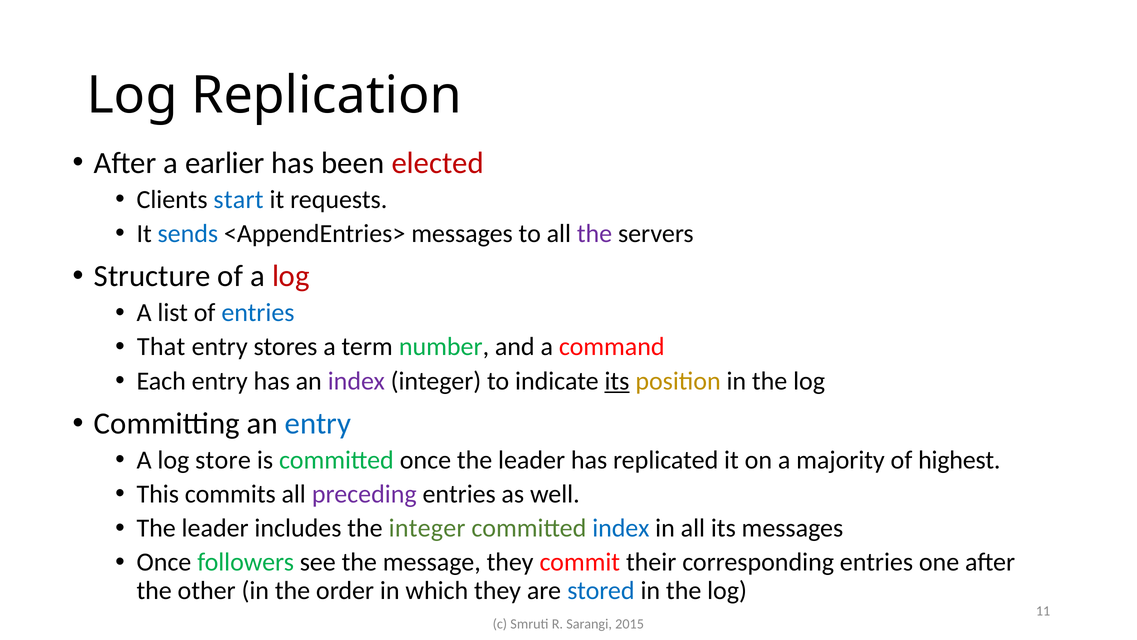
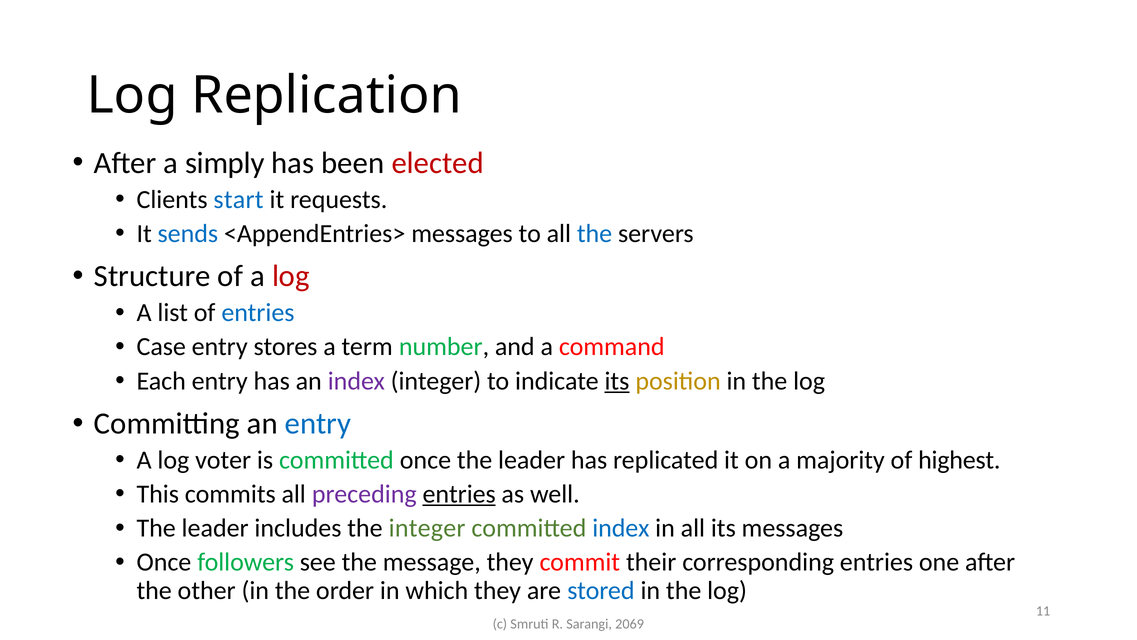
earlier: earlier -> simply (225, 163)
the colour: purple -> blue (595, 233)
That: That -> Case (161, 347)
store: store -> voter (223, 460)
entries underline: none -> present (459, 494)
2015: 2015 -> 2069 (630, 623)
